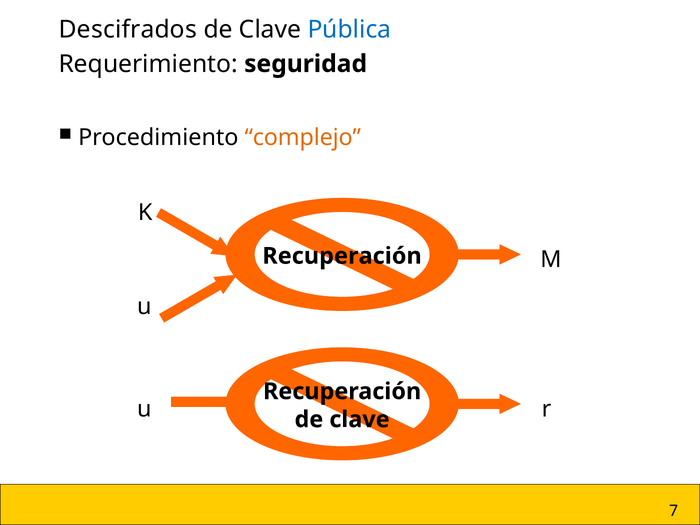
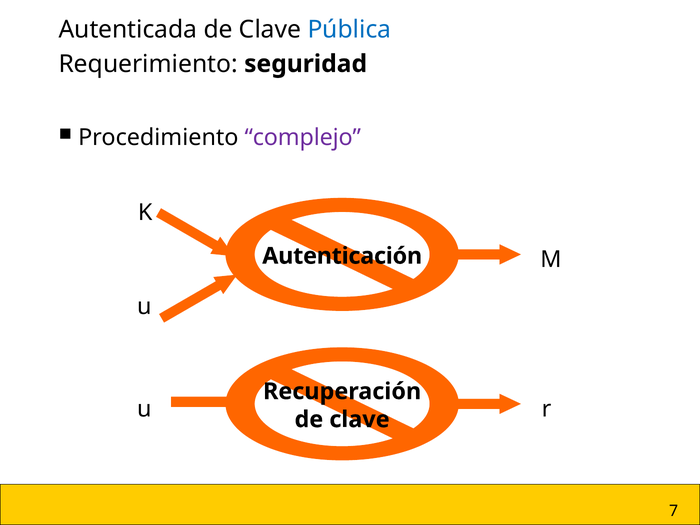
Descifrados: Descifrados -> Autenticada (128, 29)
complejo colour: orange -> purple (303, 138)
Recuperación: Recuperación -> Autenticación (342, 256)
